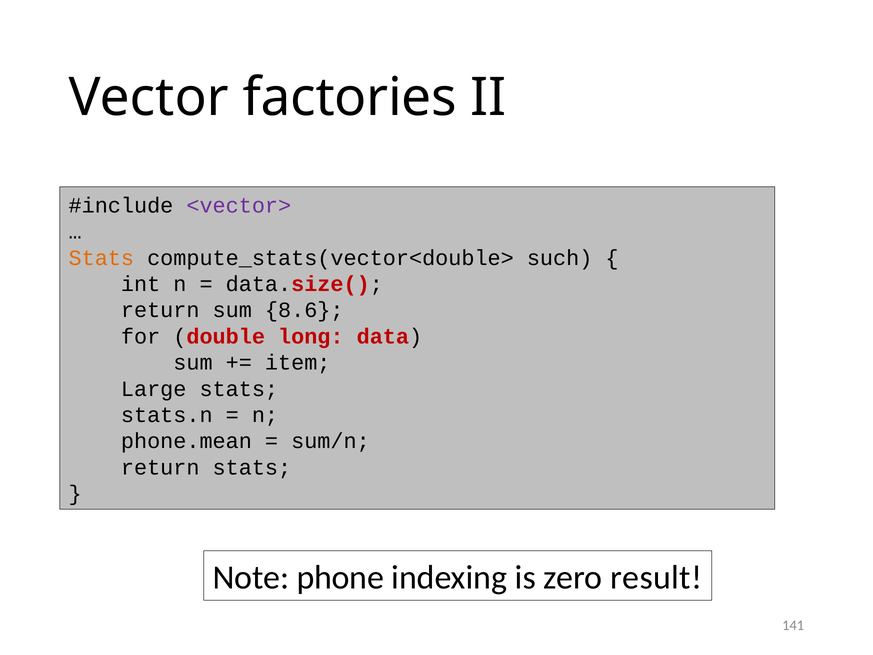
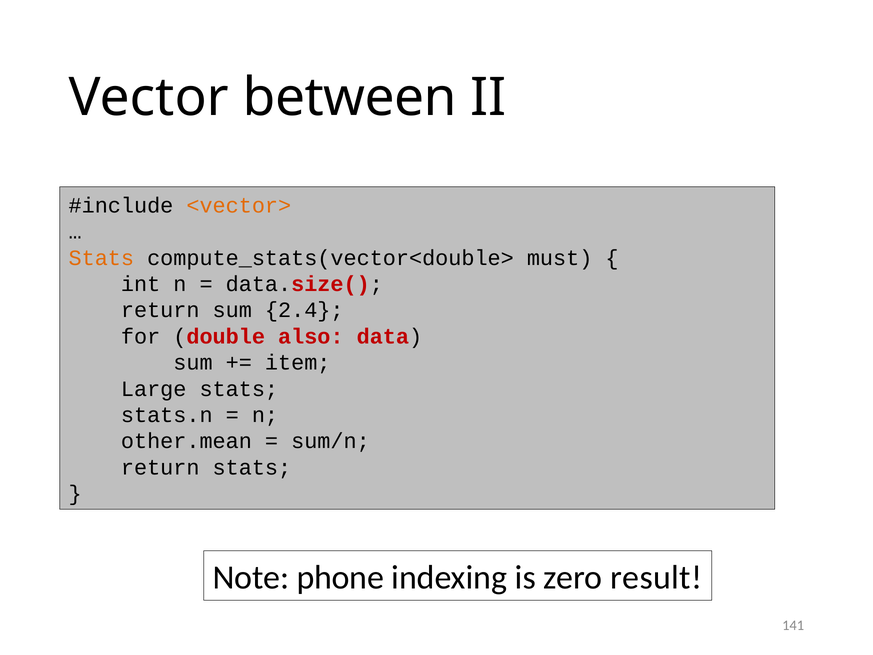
factories: factories -> between (350, 98)
<vector> colour: purple -> orange (239, 205)
such: such -> must (560, 258)
8.6: 8.6 -> 2.4 (304, 310)
long: long -> also (311, 336)
phone.mean: phone.mean -> other.mean (186, 441)
